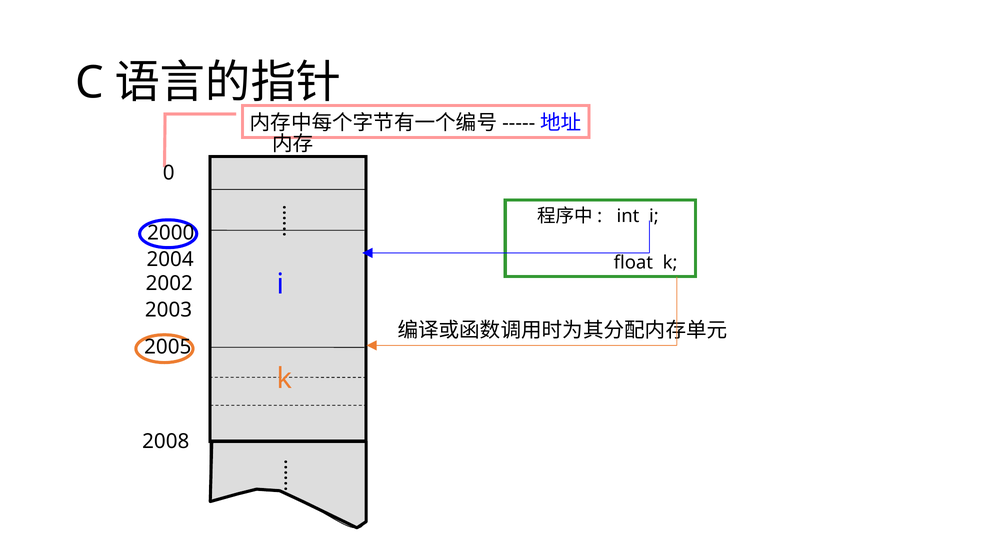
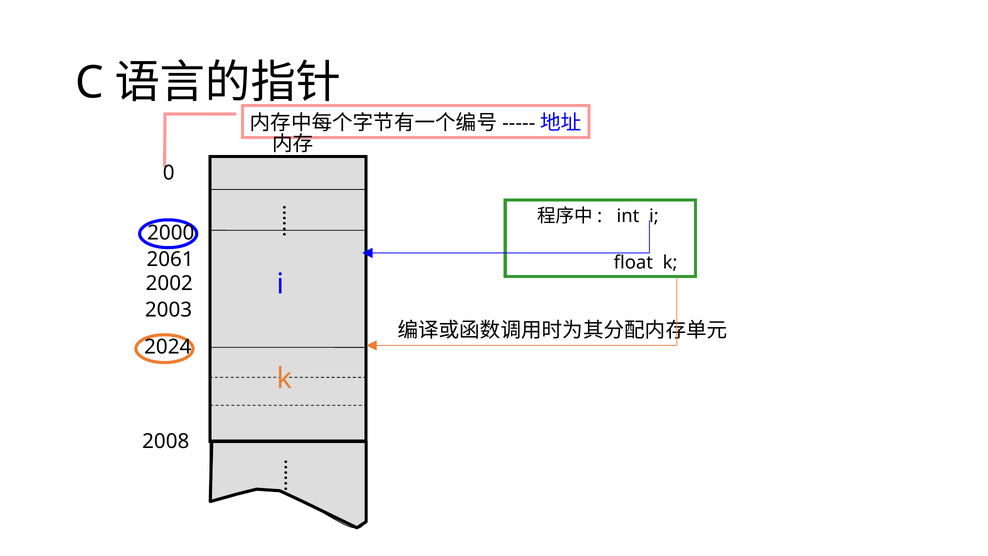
2004: 2004 -> 2061 (170, 259)
2005: 2005 -> 2024 (168, 347)
